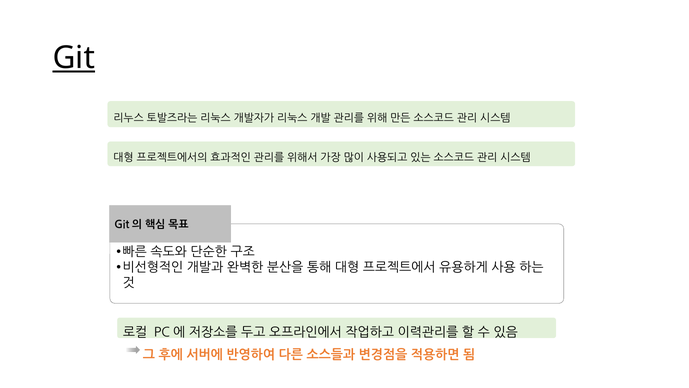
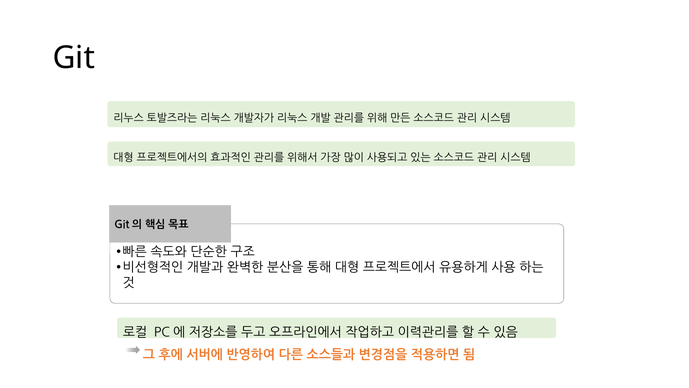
Git underline: present -> none (74, 58)
